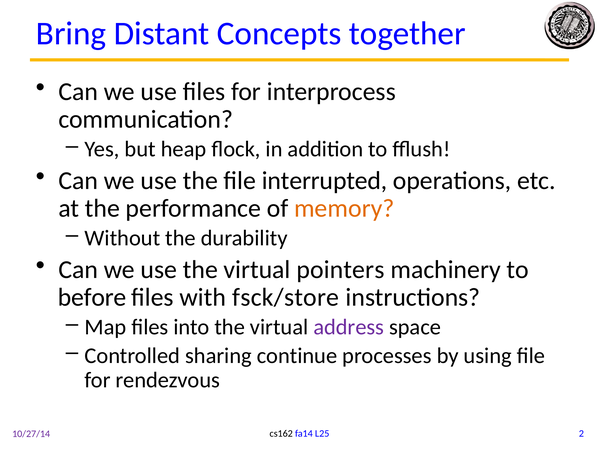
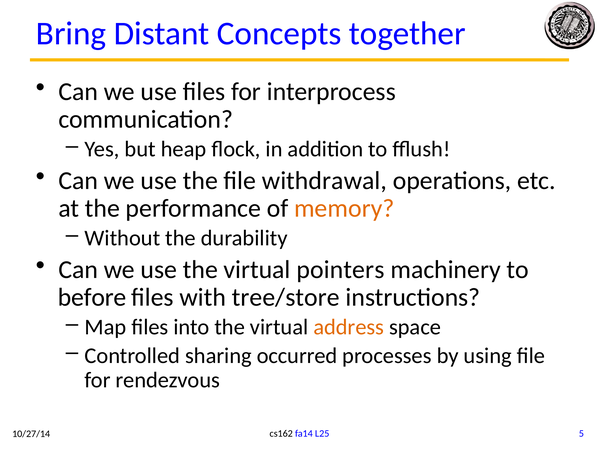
interrupted: interrupted -> withdrawal (324, 181)
fsck/store: fsck/store -> tree/store (286, 298)
address colour: purple -> orange (349, 327)
continue: continue -> occurred (297, 356)
2: 2 -> 5 (581, 434)
10/27/14 colour: purple -> black (31, 434)
